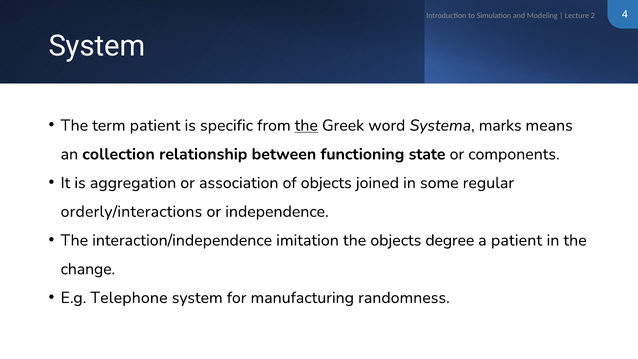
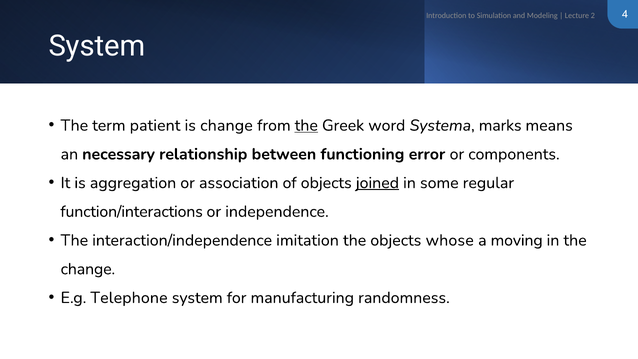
is specific: specific -> change (226, 125)
collection: collection -> necessary (119, 154)
state: state -> error (427, 154)
joined underline: none -> present (377, 183)
orderly/interactions: orderly/interactions -> function/interactions (132, 211)
degree: degree -> whose (450, 240)
a patient: patient -> moving (517, 240)
